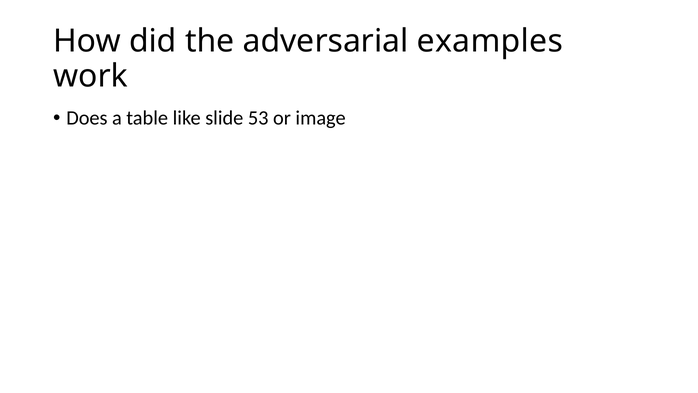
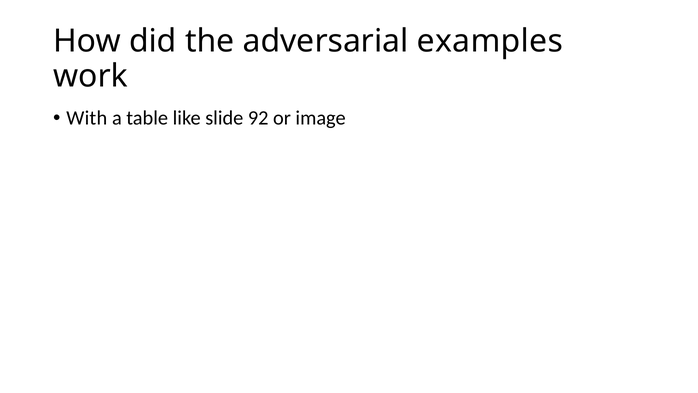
Does: Does -> With (87, 118)
53: 53 -> 92 (258, 118)
